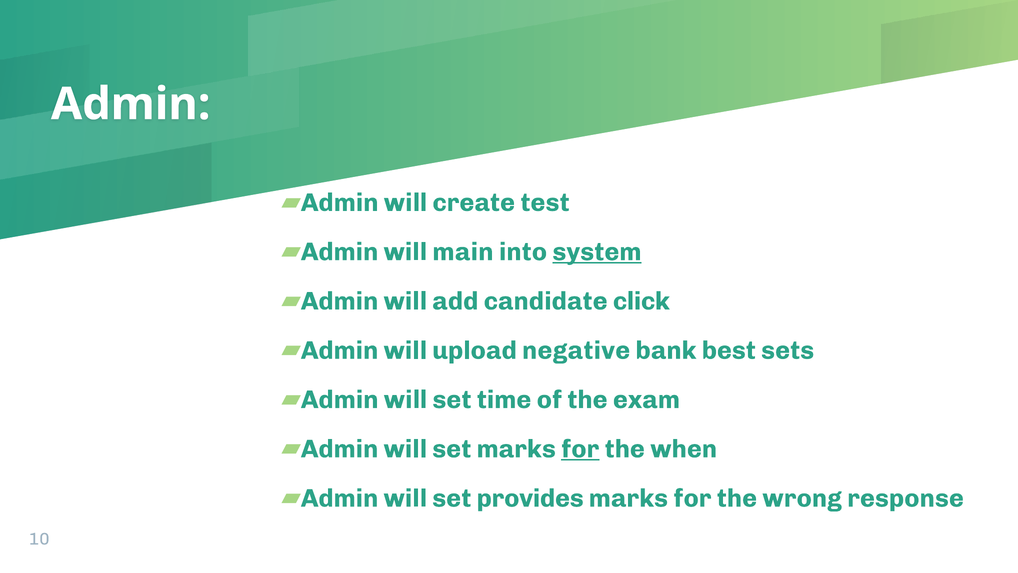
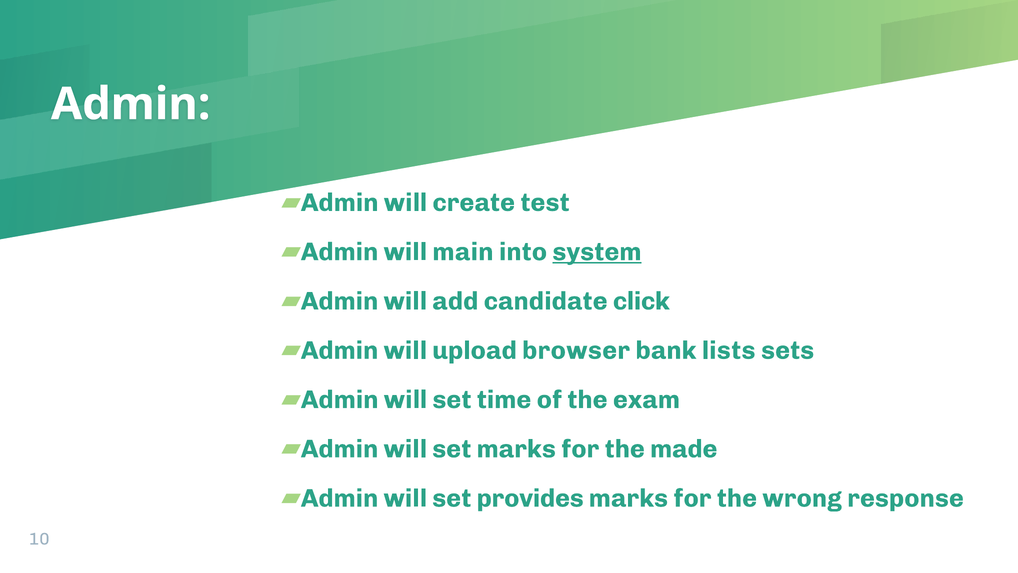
negative: negative -> browser (576, 350)
best: best -> lists (729, 350)
for underline: present -> none (580, 449)
when: when -> made (684, 449)
